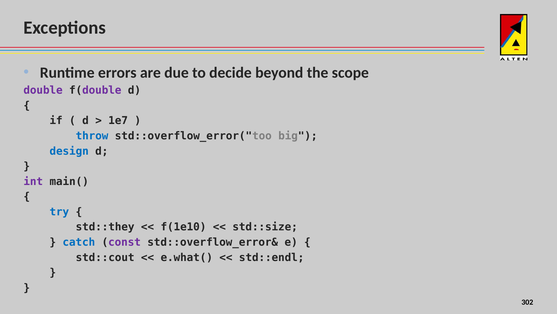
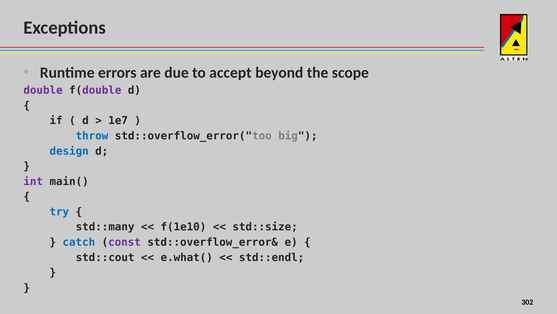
decide: decide -> accept (230, 73)
std::they: std::they -> std::many (105, 227)
